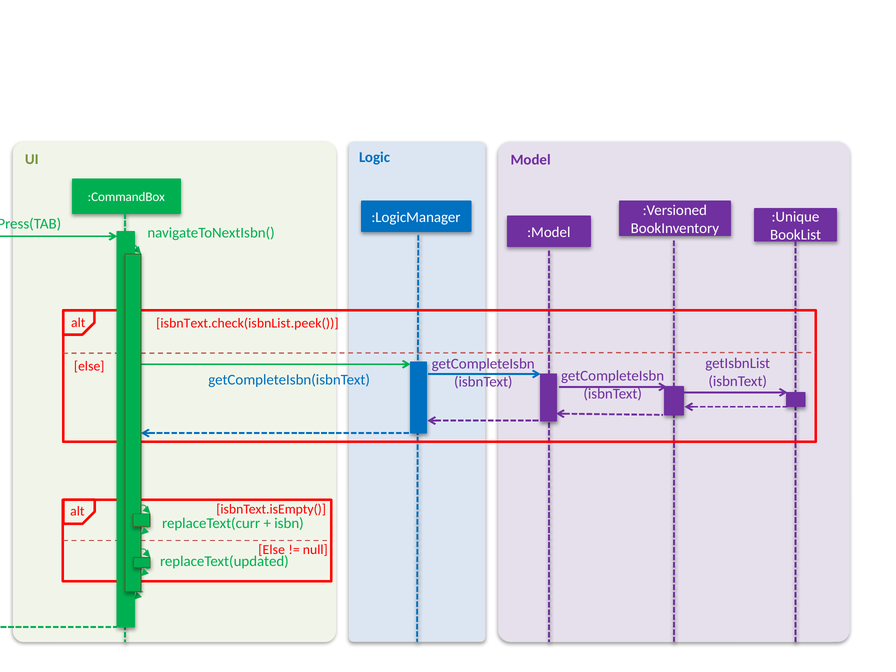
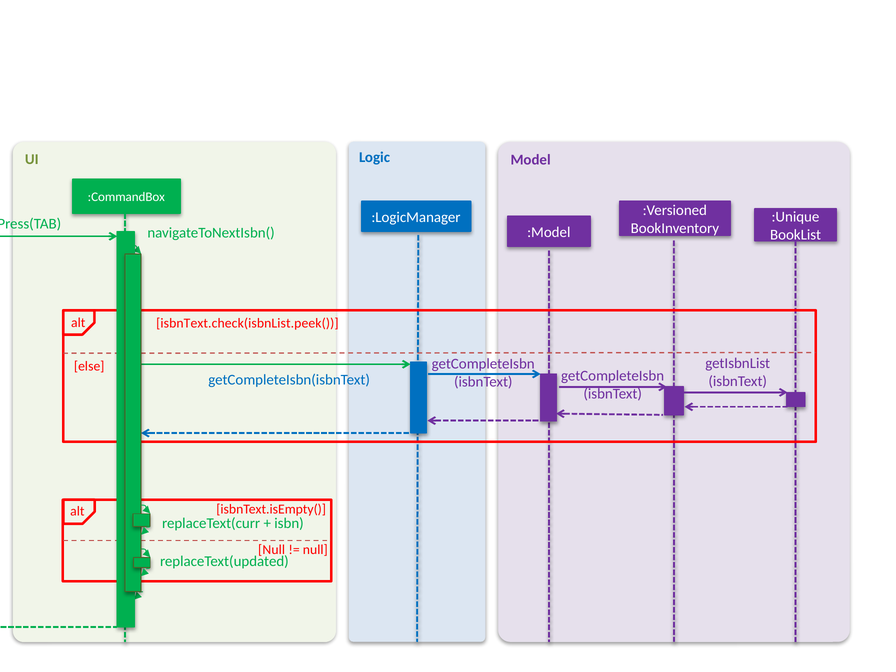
Else: Else -> Null (272, 550)
